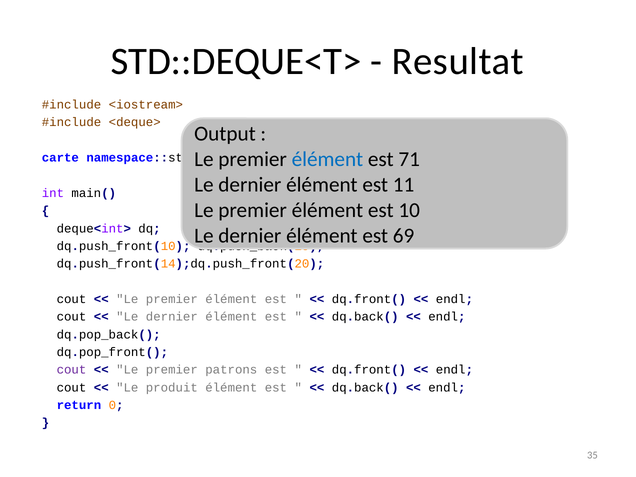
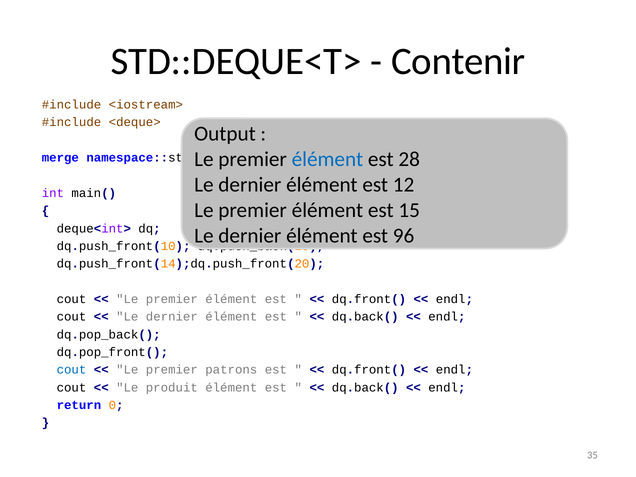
Resultat: Resultat -> Contenir (458, 62)
71: 71 -> 28 (409, 159)
carte: carte -> merge (60, 158)
11: 11 -> 12 (404, 185)
10: 10 -> 15 (409, 210)
69: 69 -> 96 (404, 236)
cout colour: purple -> blue (71, 370)
